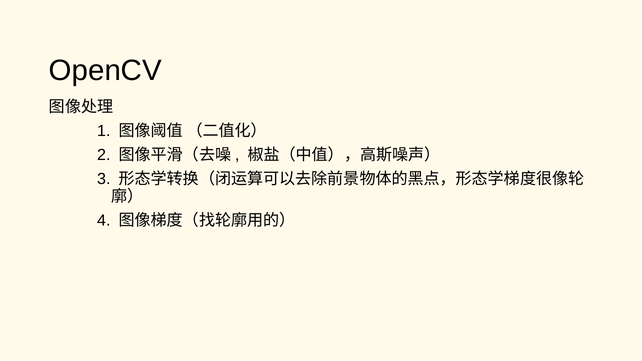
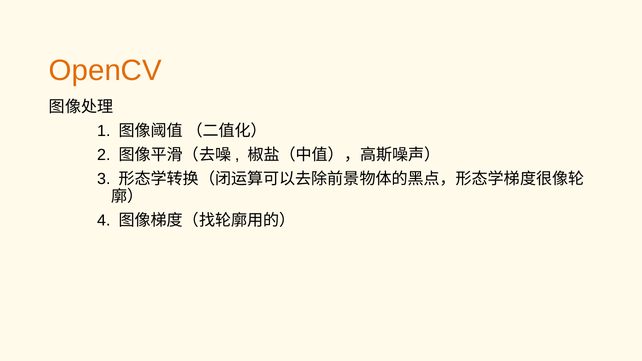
OpenCV colour: black -> orange (105, 71)
